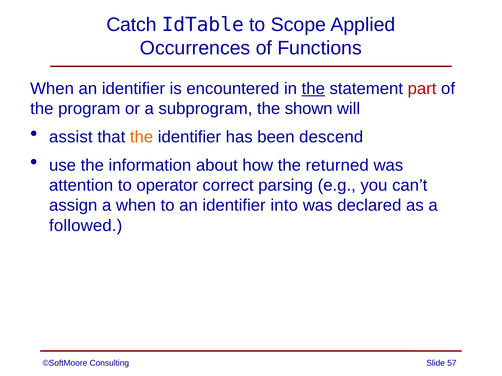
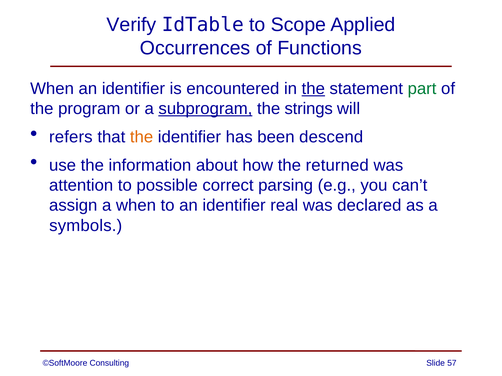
Catch: Catch -> Verify (131, 25)
part colour: red -> green (422, 89)
subprogram underline: none -> present (205, 109)
shown: shown -> strings (309, 109)
assist: assist -> refers (71, 137)
operator: operator -> possible (167, 186)
into: into -> real (284, 206)
followed: followed -> symbols (86, 226)
